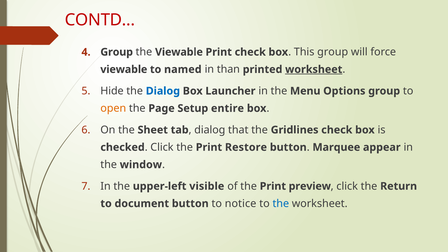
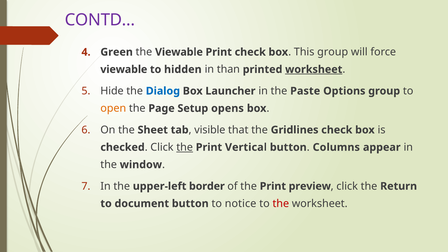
CONTD… colour: red -> purple (100, 20)
Group: Group -> Green (117, 52)
named: named -> hidden (183, 69)
Menu: Menu -> Paste (305, 91)
entire: entire -> opens (227, 108)
dialog: dialog -> visible (210, 130)
the underline: none -> present (185, 147)
Restore: Restore -> Vertical (246, 147)
Marquee: Marquee -> Columns (336, 147)
visible: visible -> border (207, 186)
the colour: blue -> red (281, 204)
